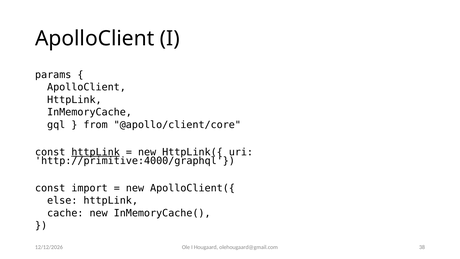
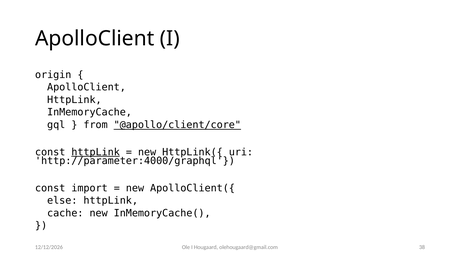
params: params -> origin (53, 75)
@apollo/client/core underline: none -> present (177, 125)
http://primitive:4000/graphql: http://primitive:4000/graphql -> http://parameter:4000/graphql (135, 161)
